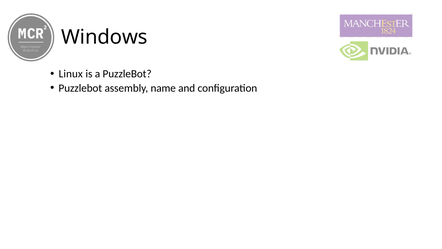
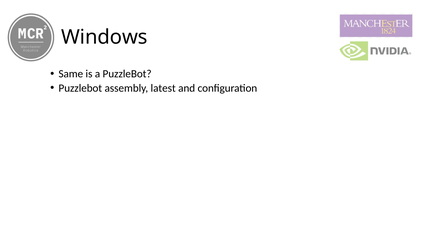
Linux: Linux -> Same (71, 74)
name: name -> latest (163, 88)
